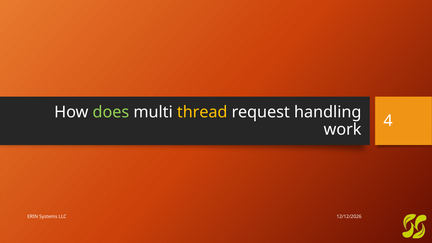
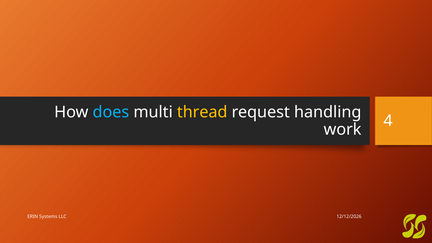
does colour: light green -> light blue (111, 112)
